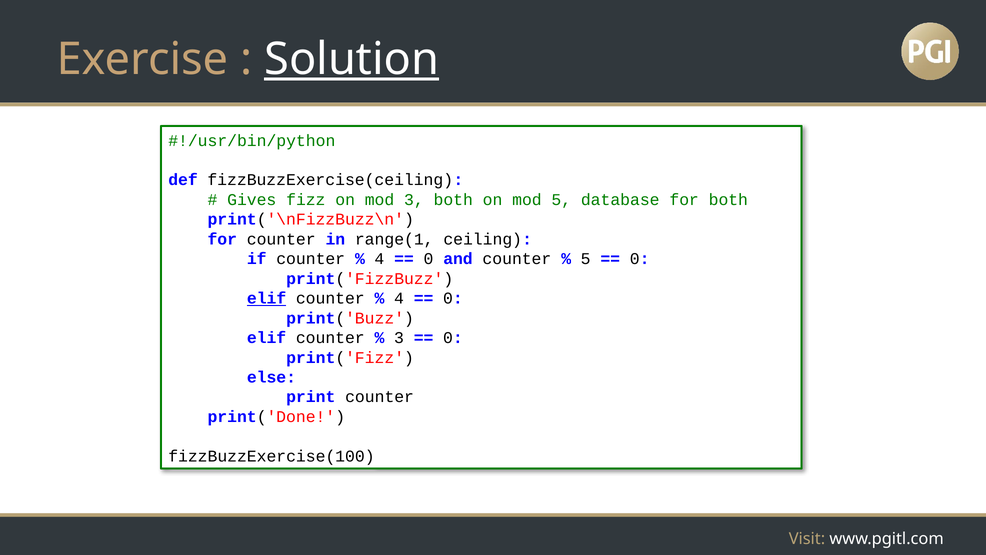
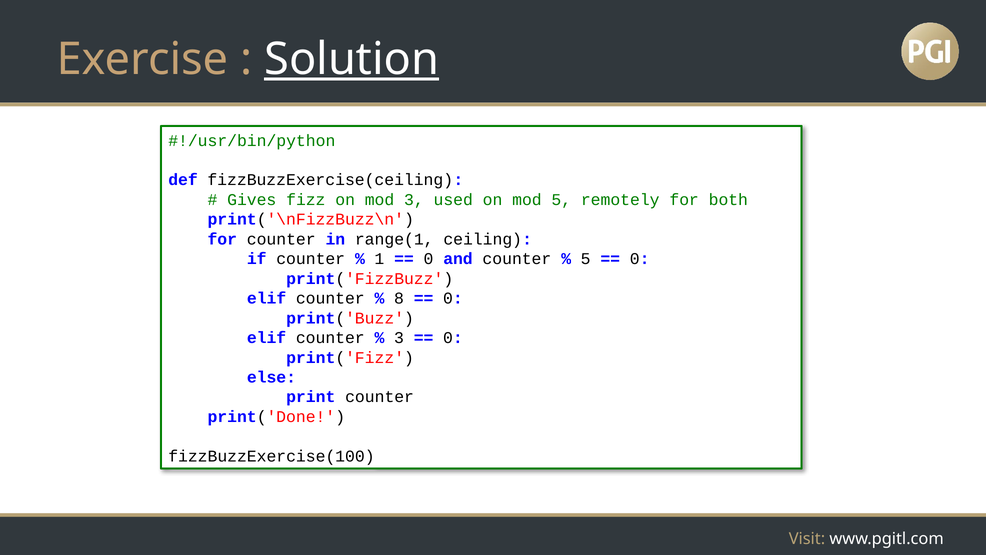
3 both: both -> used (453, 200)
database: database -> remotely (620, 200)
4: 4 -> 1 (379, 259)
elif underline: present -> none (267, 298)
4: 4 -> 8 (399, 298)
